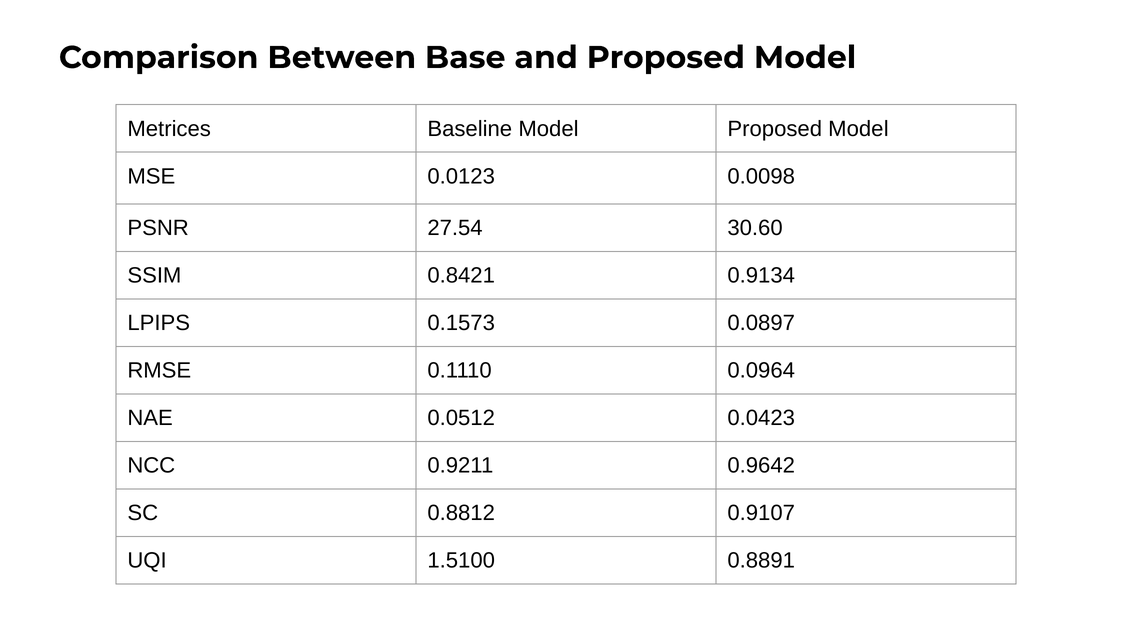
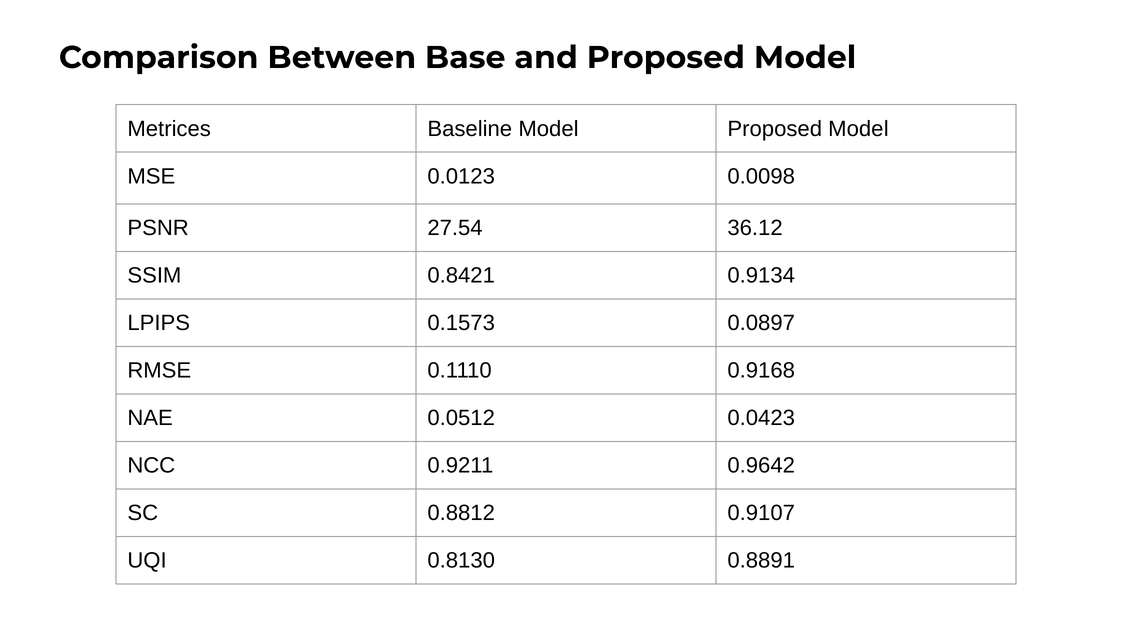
30.60: 30.60 -> 36.12 (755, 228)
0.0964: 0.0964 -> 0.9168 (761, 371)
1.5100: 1.5100 -> 0.8130 (461, 561)
